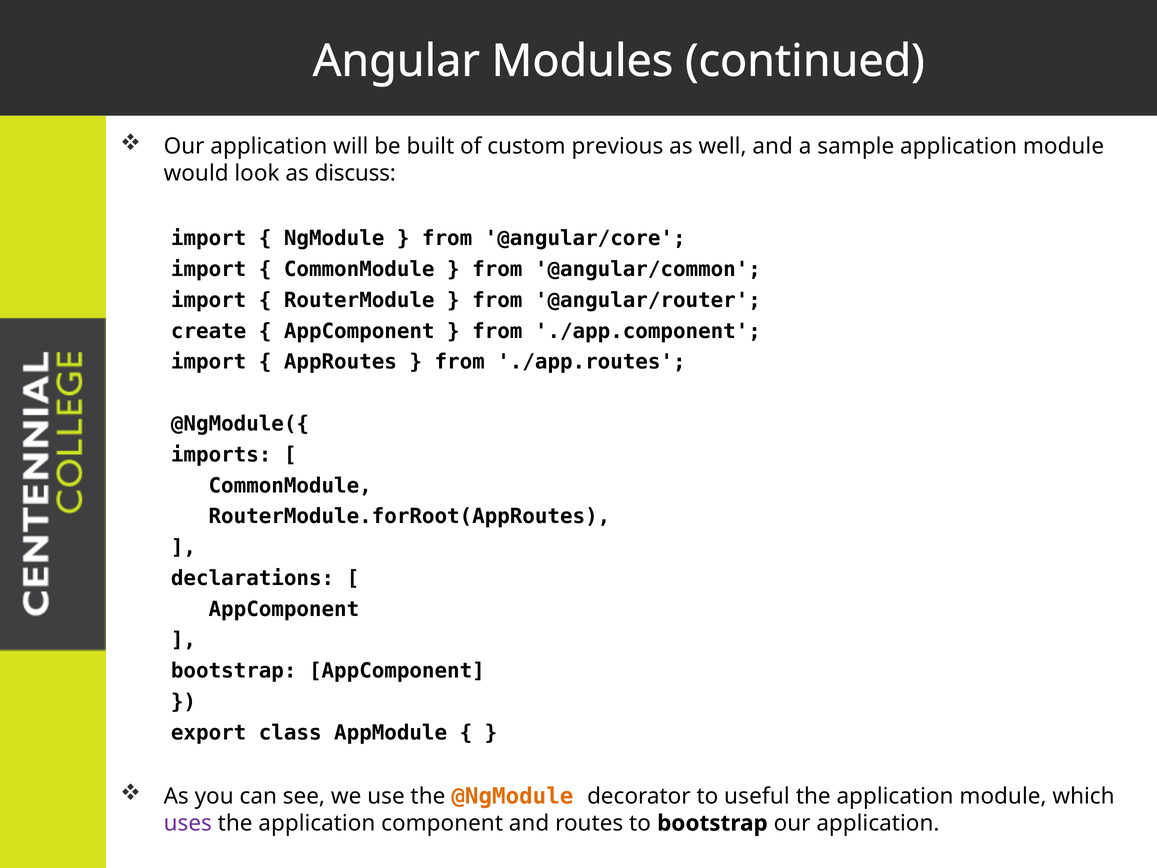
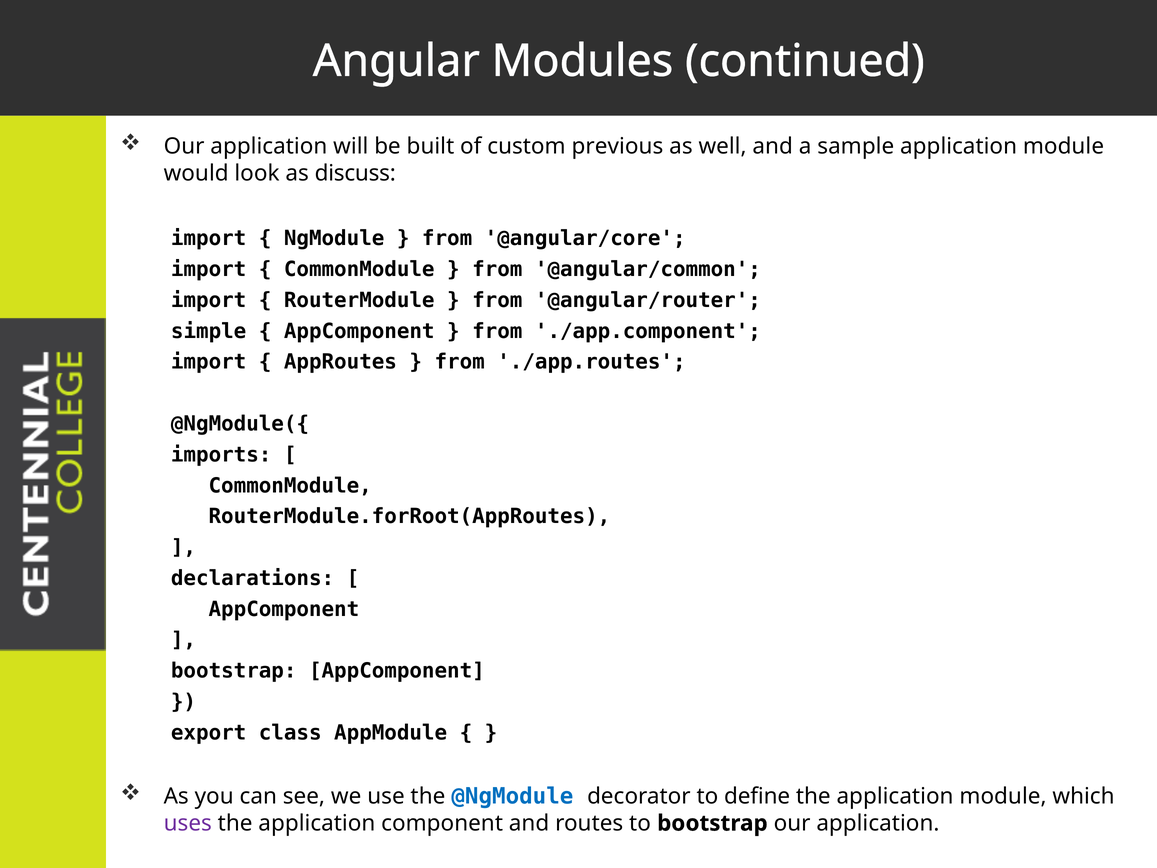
create: create -> simple (209, 331)
@NgModule colour: orange -> blue (512, 796)
useful: useful -> define (757, 796)
